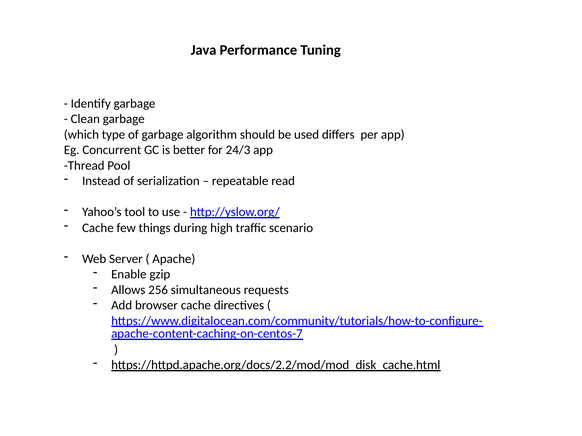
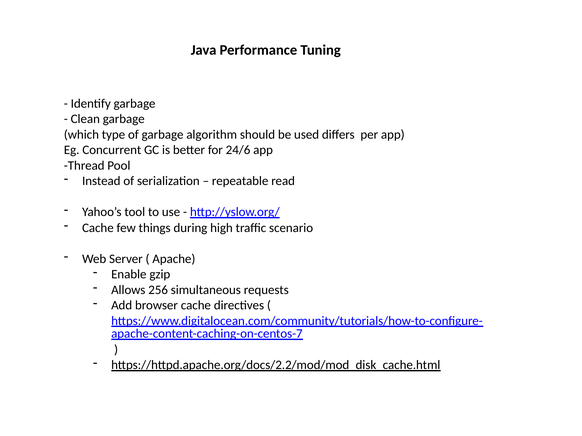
24/3: 24/3 -> 24/6 (238, 150)
